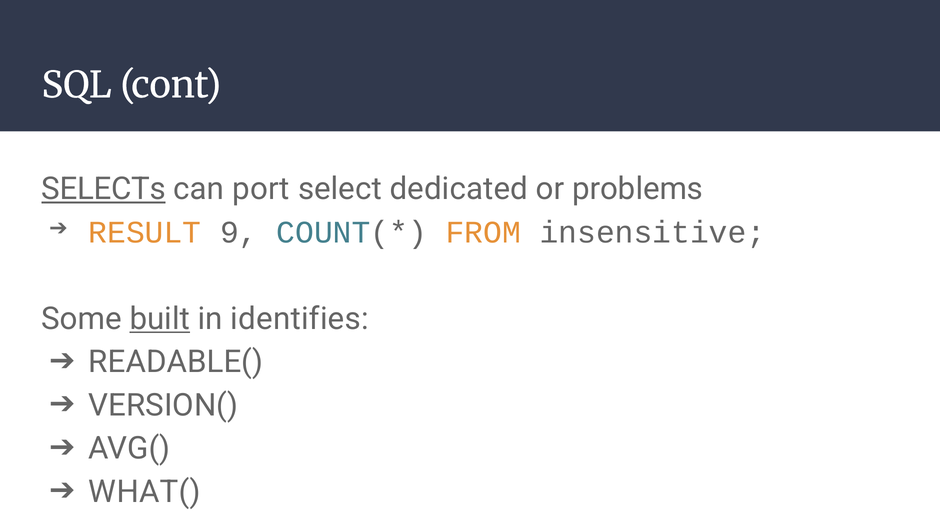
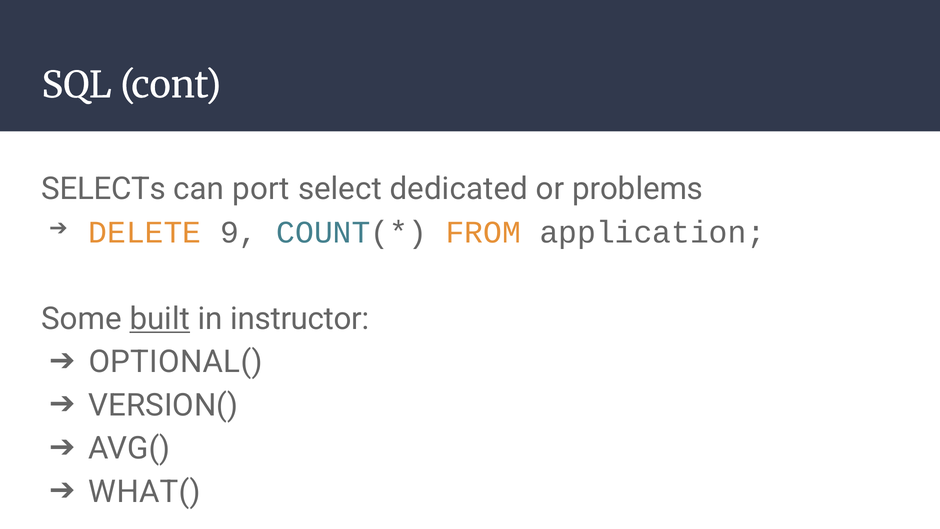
SELECTs underline: present -> none (104, 189)
RESULT: RESULT -> DELETE (145, 232)
insensitive: insensitive -> application (652, 232)
identifies: identifies -> instructor (300, 319)
READABLE(: READABLE( -> OPTIONAL( (176, 362)
